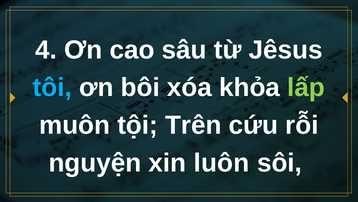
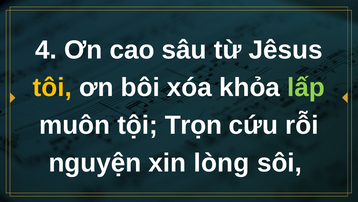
tôi colour: light blue -> yellow (52, 87)
Trên: Trên -> Trọn (193, 125)
luôn: luôn -> lòng (221, 162)
